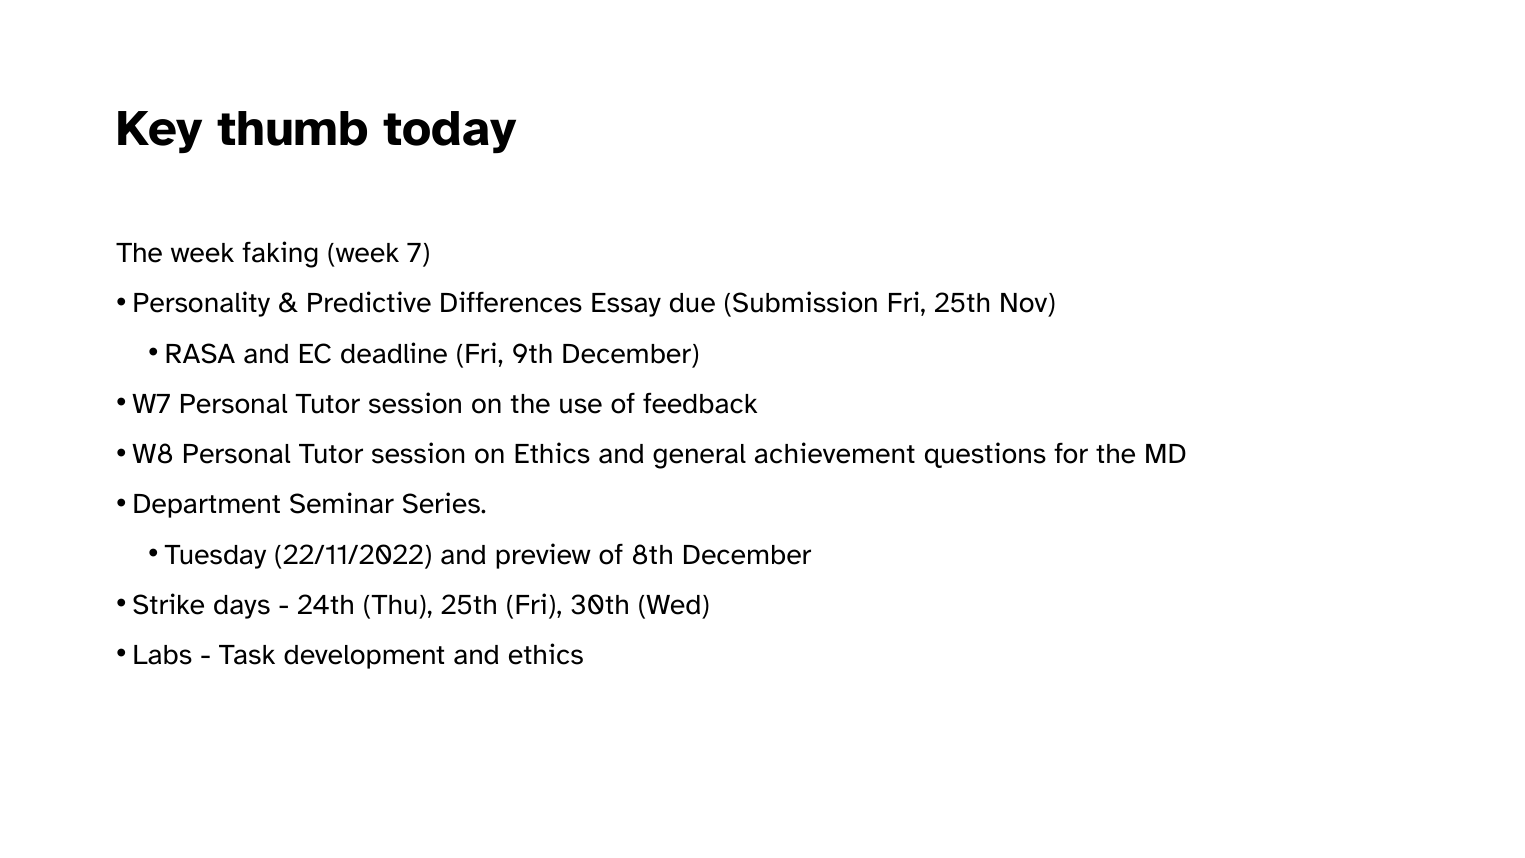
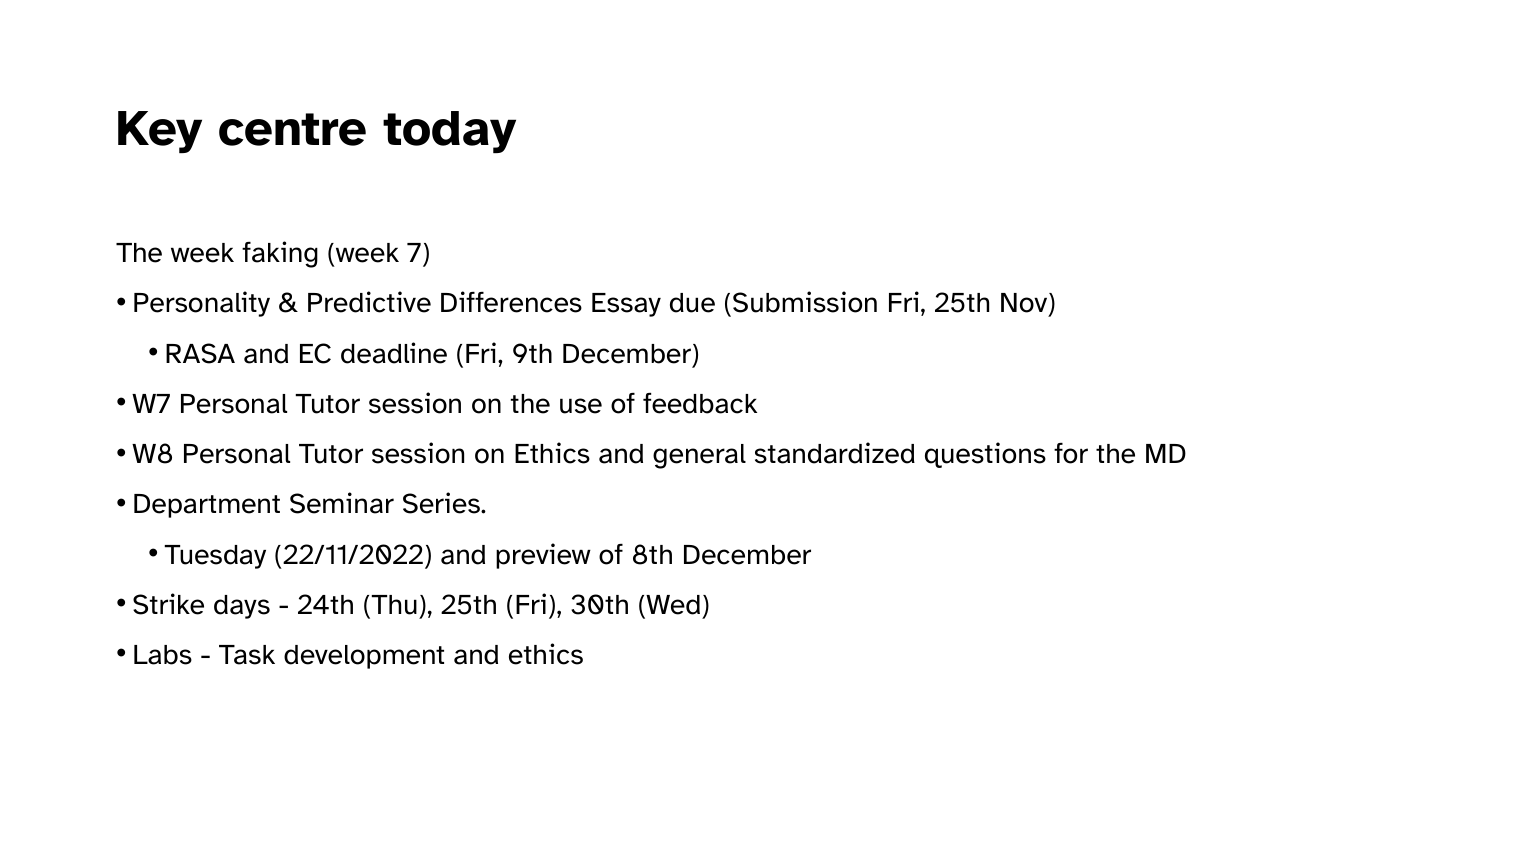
thumb: thumb -> centre (293, 128)
achievement: achievement -> standardized (835, 454)
